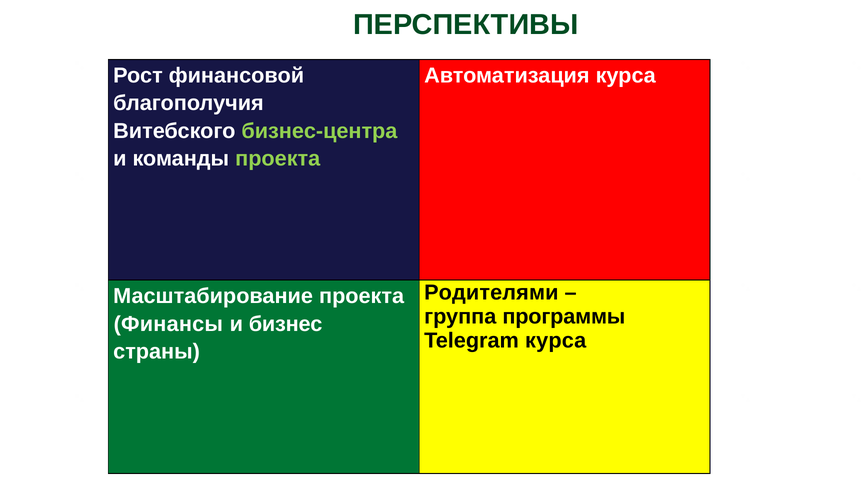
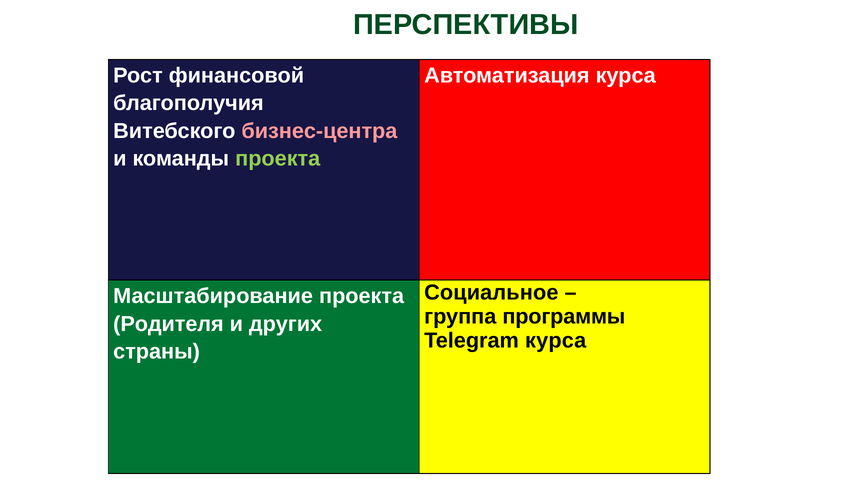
бизнес-центра colour: light green -> pink (319, 131)
Родителями: Родителями -> Социальное (491, 293)
Финансы: Финансы -> Родителя (168, 324)
бизнес: бизнес -> других (286, 324)
